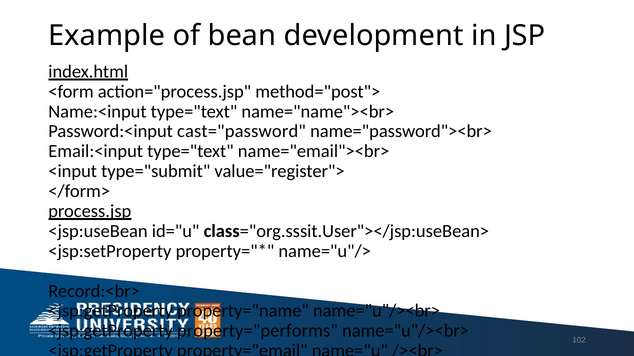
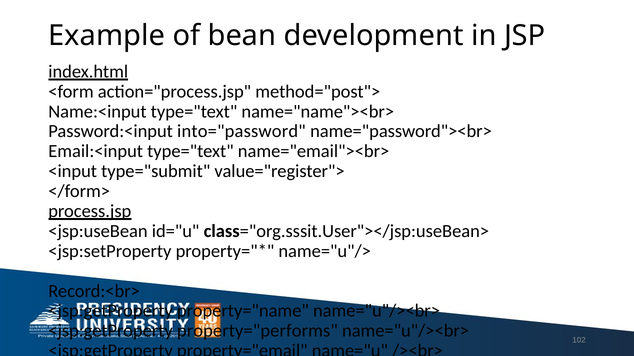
cast="password: cast="password -> into="password (241, 132)
